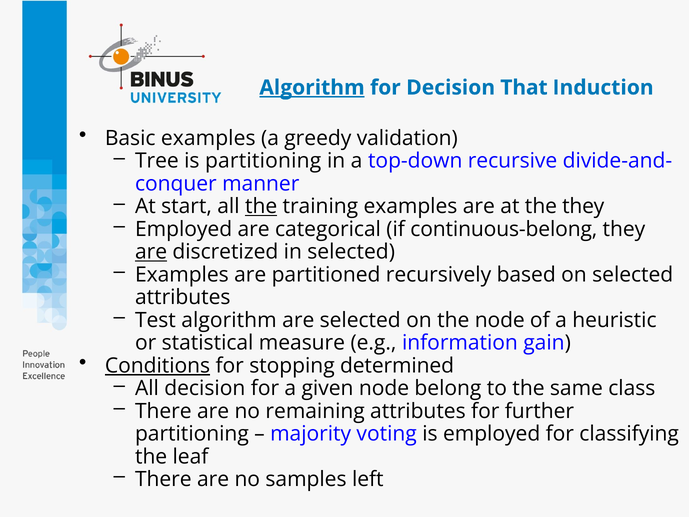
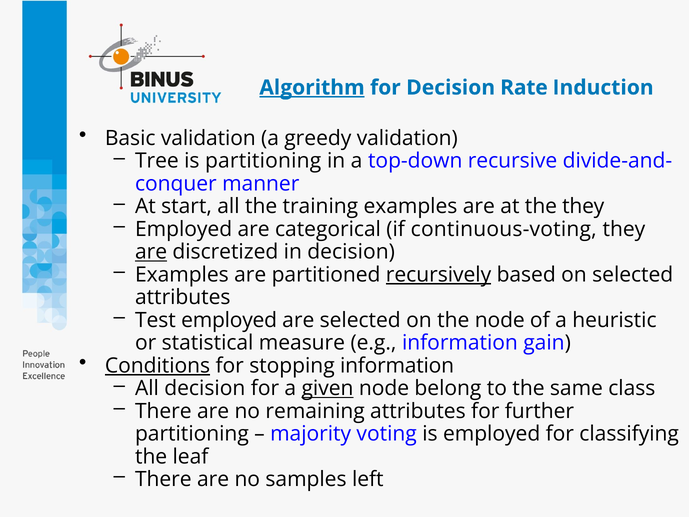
That: That -> Rate (524, 88)
Basic examples: examples -> validation (208, 138)
the underline: present -> none (261, 206)
continuous-belong: continuous-belong -> continuous-voting (504, 229)
in selected: selected -> decision (351, 252)
recursively underline: none -> present (439, 275)
Test algorithm: algorithm -> employed (229, 320)
stopping determined: determined -> information (397, 365)
given underline: none -> present (328, 388)
